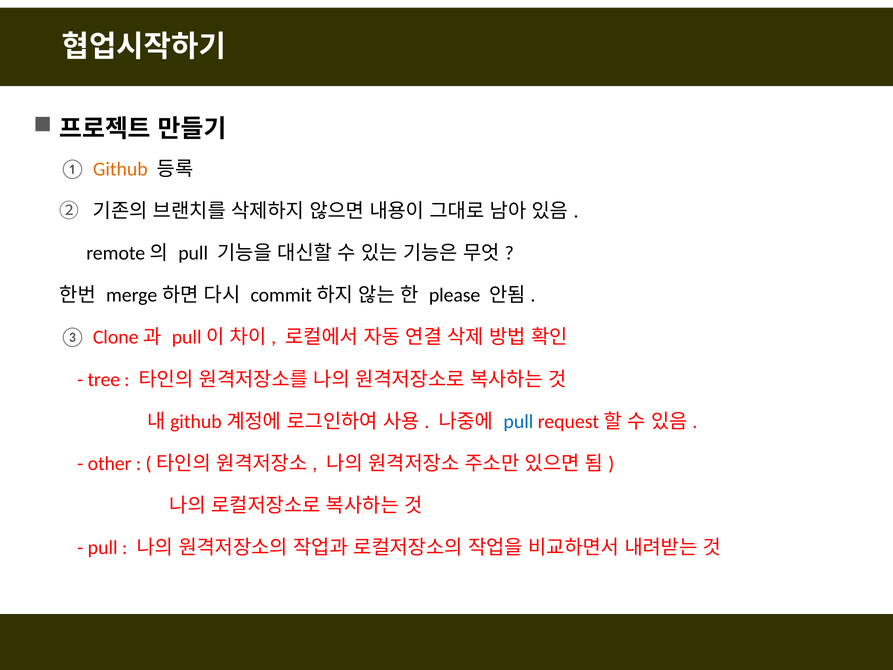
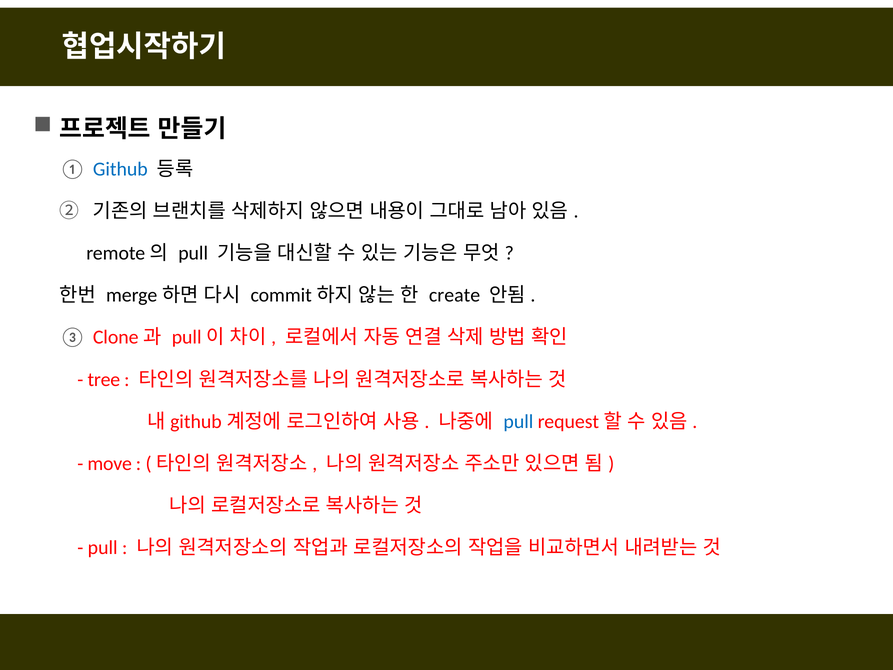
Github colour: orange -> blue (120, 169)
please: please -> create (455, 295)
other: other -> move (110, 464)
